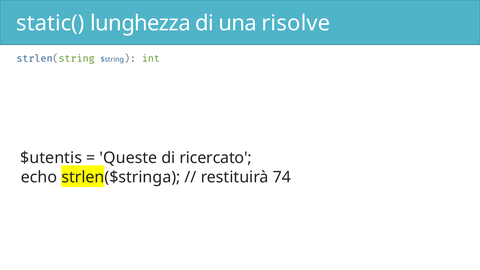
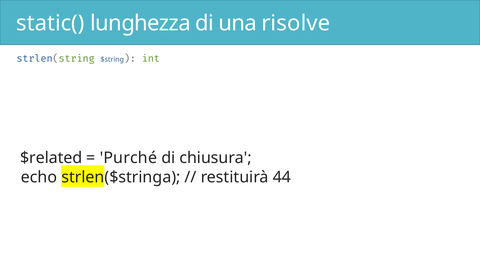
$utentis: $utentis -> $related (51, 158)
Queste: Queste -> Purché (128, 158)
ricercato: ricercato -> chiusura (216, 158)
74: 74 -> 44 (282, 177)
